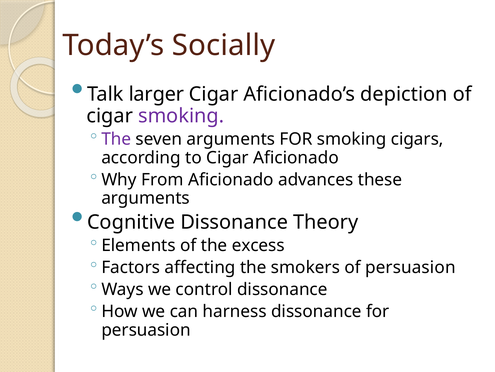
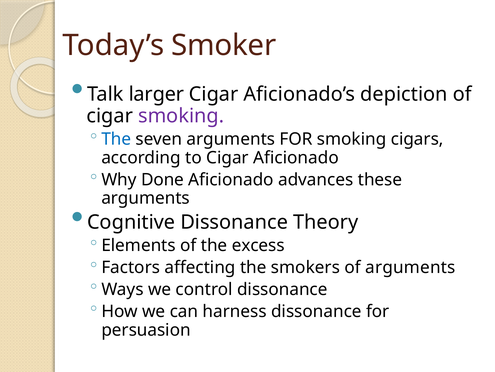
Socially: Socially -> Smoker (224, 45)
The colour: purple -> blue (116, 139)
From: From -> Done (162, 179)
of persuasion: persuasion -> arguments (410, 267)
